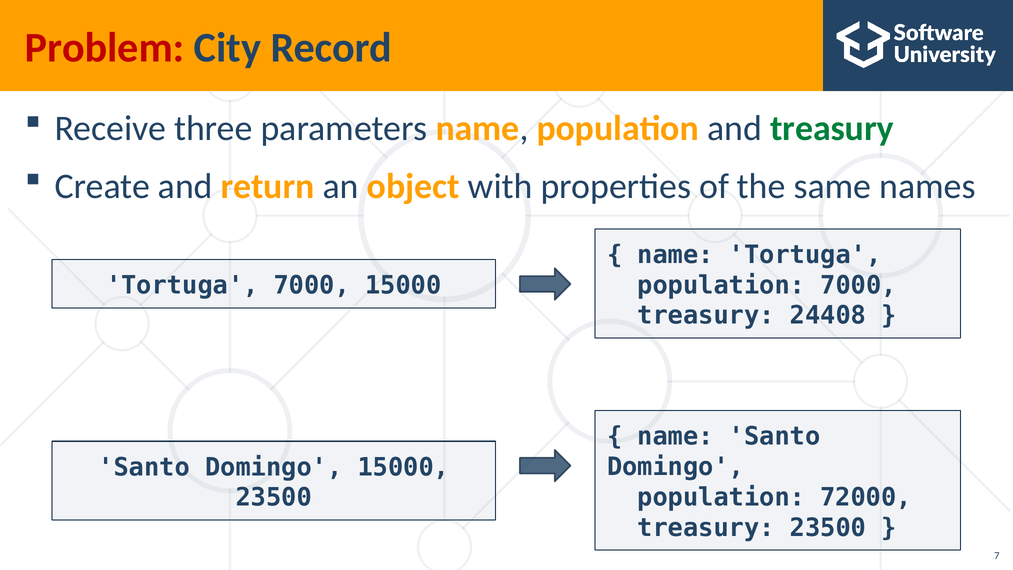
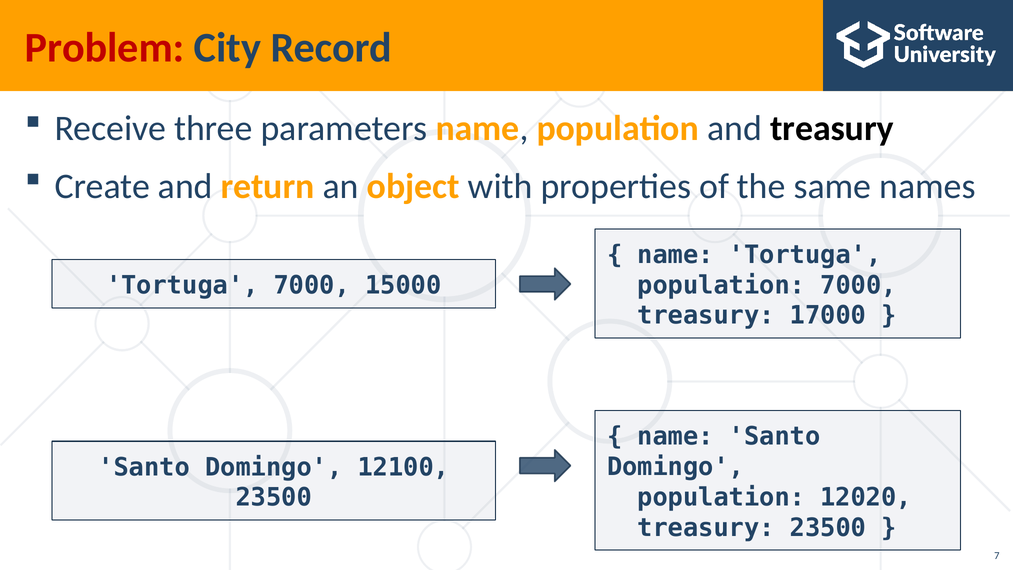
treasury colour: green -> black (832, 129)
24408: 24408 -> 17000 (828, 316)
Domingo 15000: 15000 -> 12100 (403, 467)
72000: 72000 -> 12020 (866, 497)
